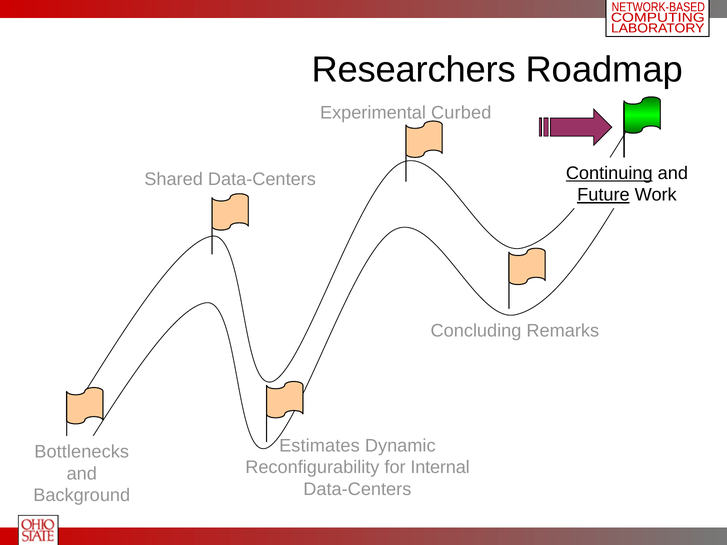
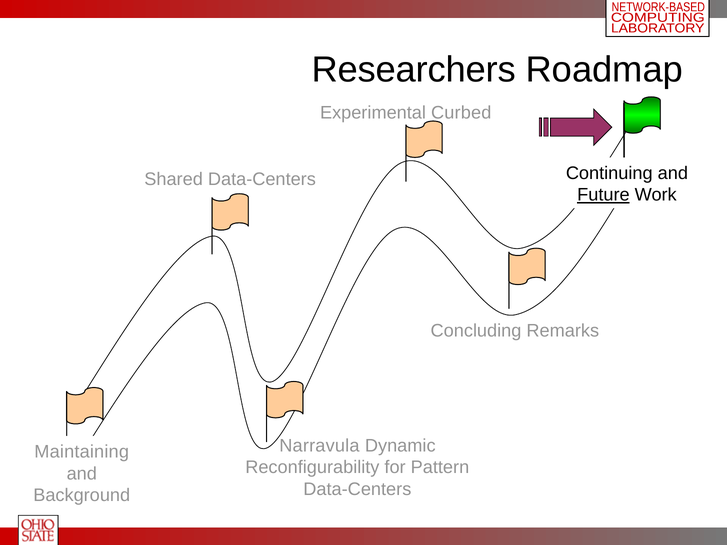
Continuing underline: present -> none (609, 173)
Estimates: Estimates -> Narravula (319, 446)
Bottlenecks: Bottlenecks -> Maintaining (82, 452)
Internal: Internal -> Pattern (440, 468)
